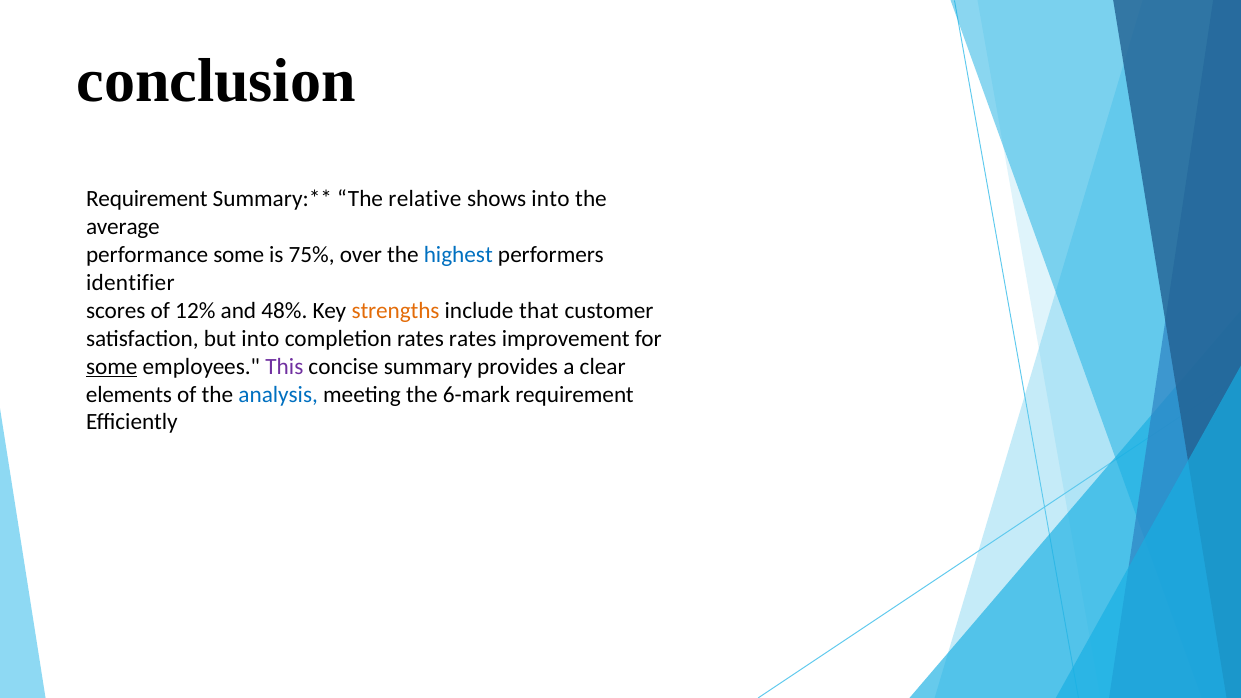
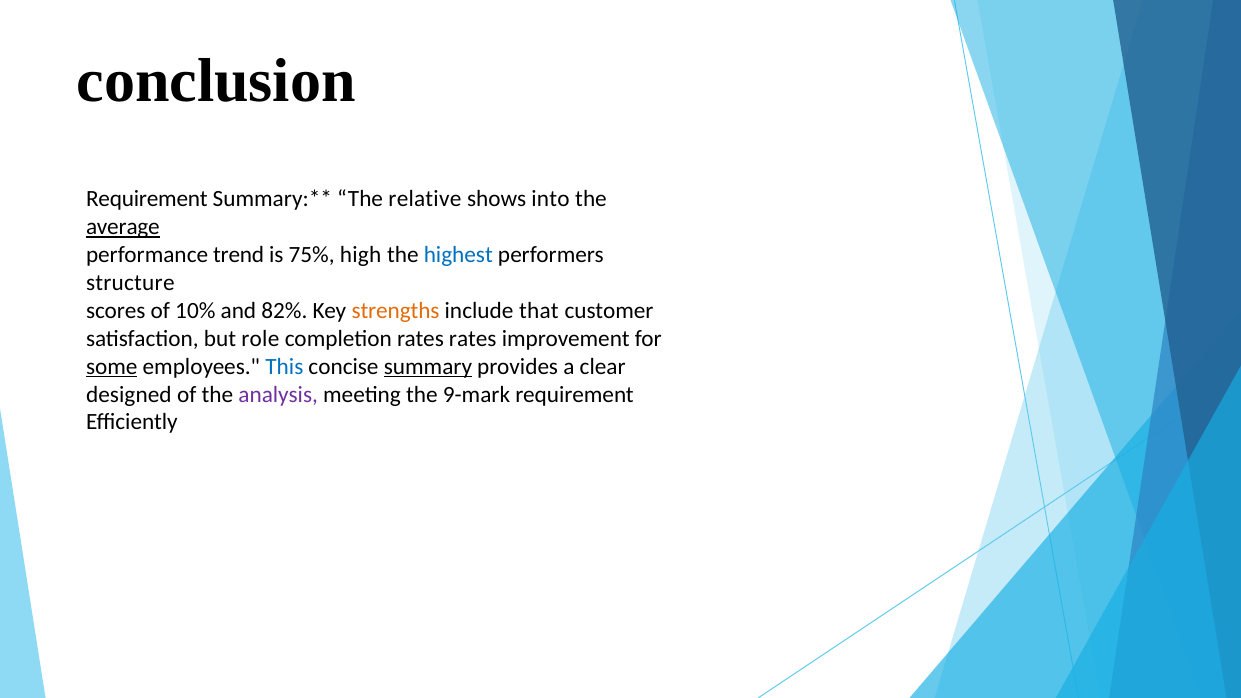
average underline: none -> present (123, 227)
performance some: some -> trend (239, 255)
over: over -> high (361, 255)
identifier: identifier -> structure (130, 283)
12%: 12% -> 10% (195, 311)
48%: 48% -> 82% (284, 311)
but into: into -> role (260, 339)
This colour: purple -> blue (284, 366)
summary underline: none -> present (428, 366)
elements: elements -> designed (129, 394)
analysis colour: blue -> purple (278, 394)
6-mark: 6-mark -> 9-mark (476, 394)
